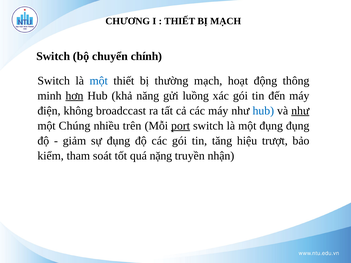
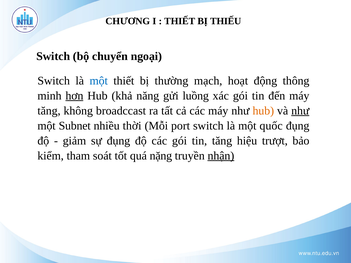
BỊ MẠCH: MẠCH -> THIẾU (226, 21)
chính: chính -> ngoại (146, 56)
điện: điện -> tăng (49, 111)
hub colour: blue -> orange (263, 111)
Chúng: Chúng -> Subnet (75, 126)
trên: trên -> thời (132, 126)
port underline: present -> none (181, 126)
một đụng: đụng -> quốc (271, 126)
nhận underline: none -> present (221, 156)
